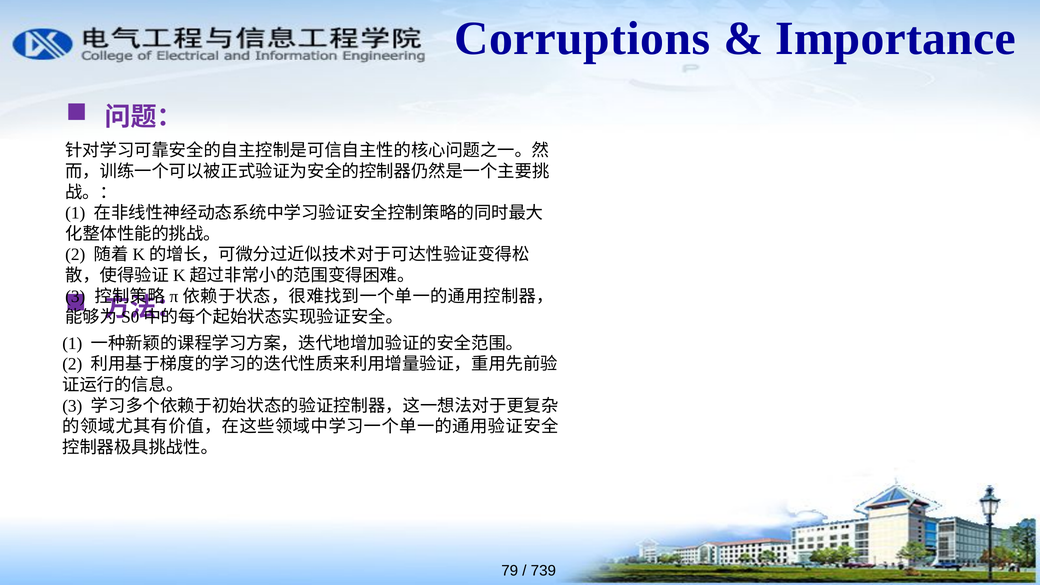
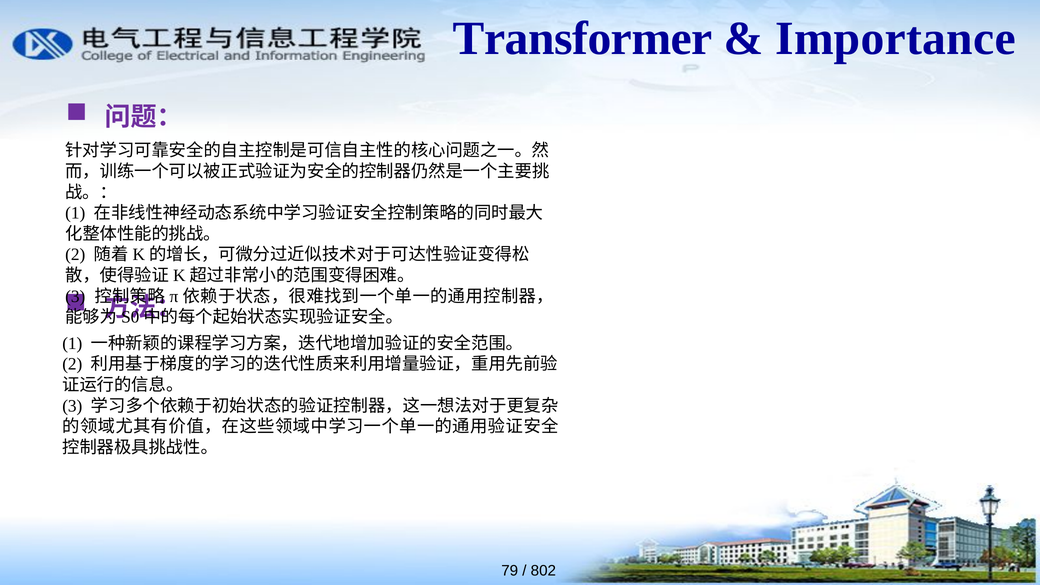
Corruptions: Corruptions -> Transformer (583, 38)
739: 739 -> 802 (543, 571)
